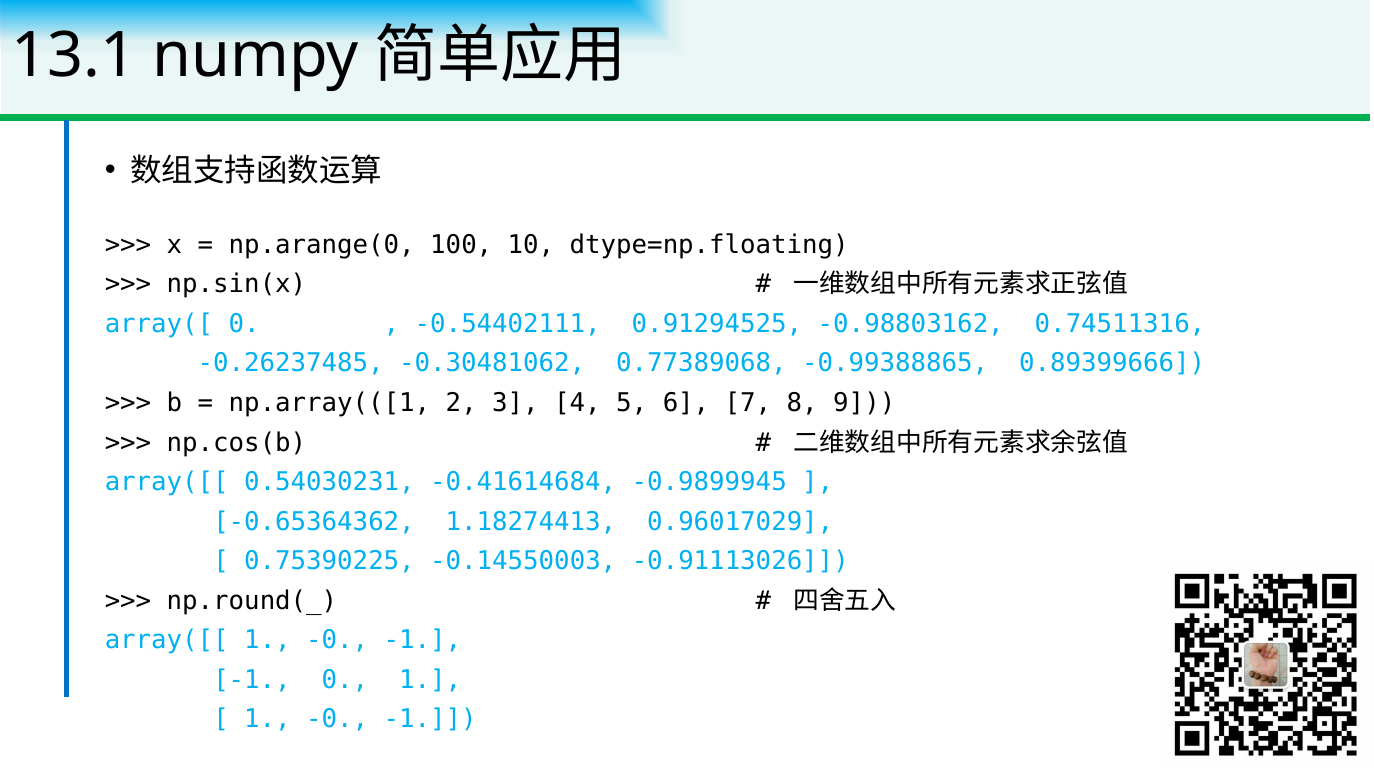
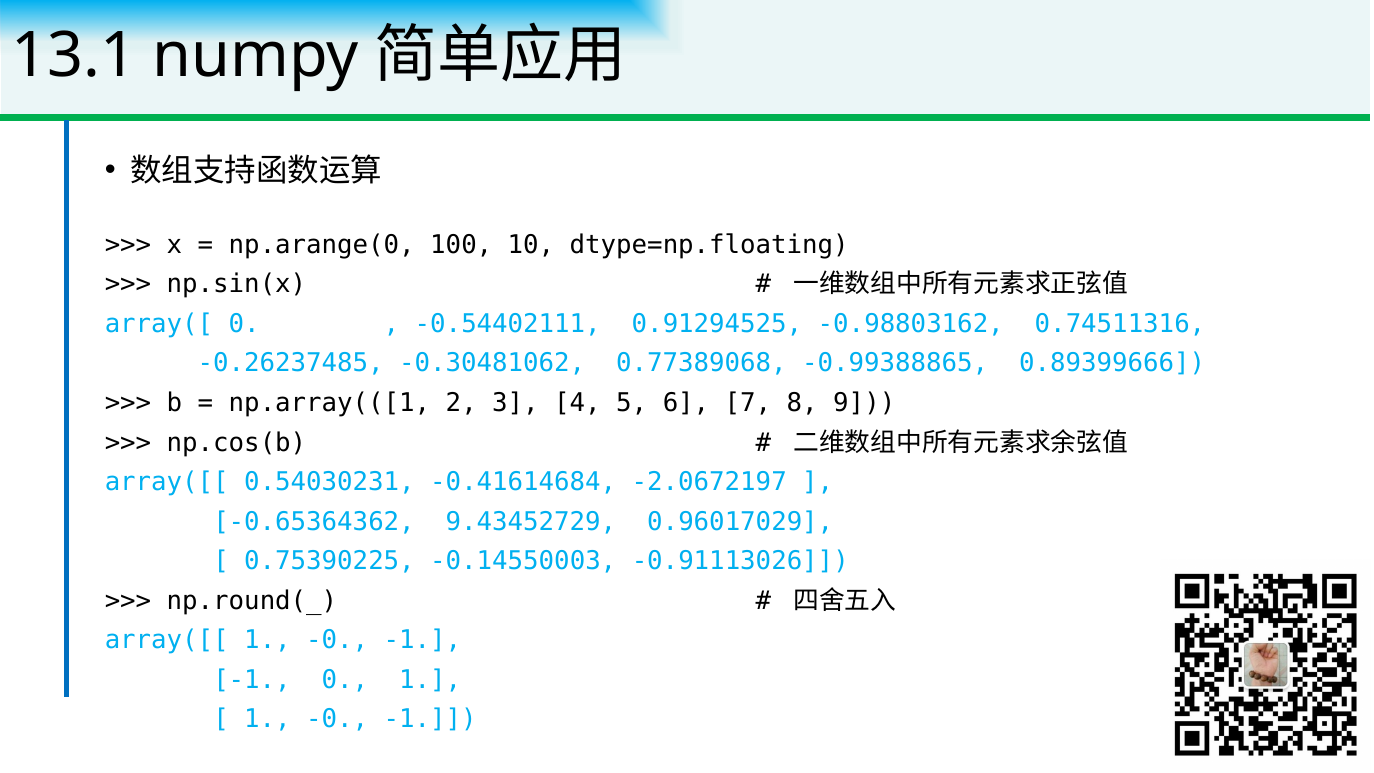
-0.9899945: -0.9899945 -> -2.0672197 (709, 482)
1.18274413: 1.18274413 -> 9.43452729 (531, 521)
